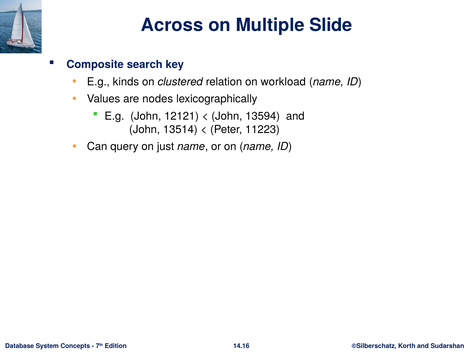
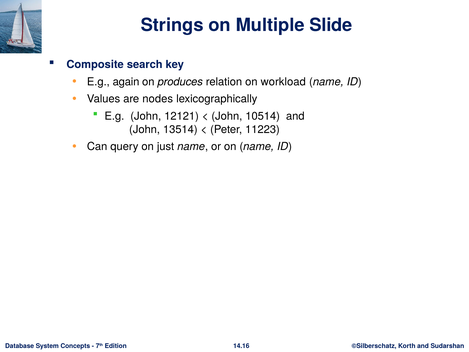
Across: Across -> Strings (172, 25)
kinds: kinds -> again (126, 82)
clustered: clustered -> produces (180, 82)
13594: 13594 -> 10514 (263, 116)
